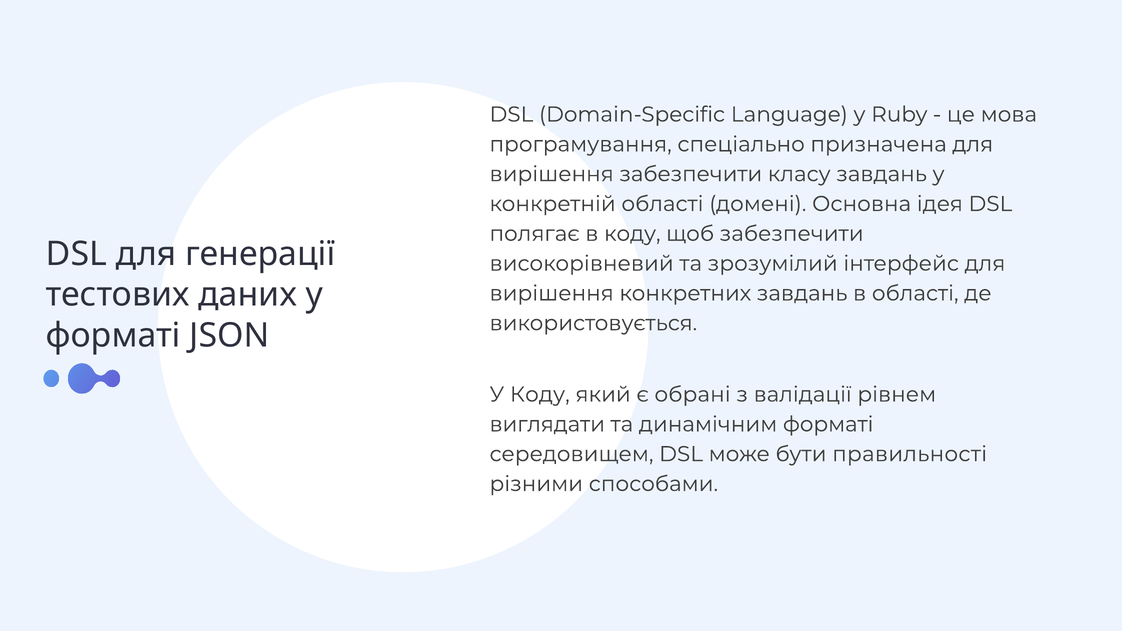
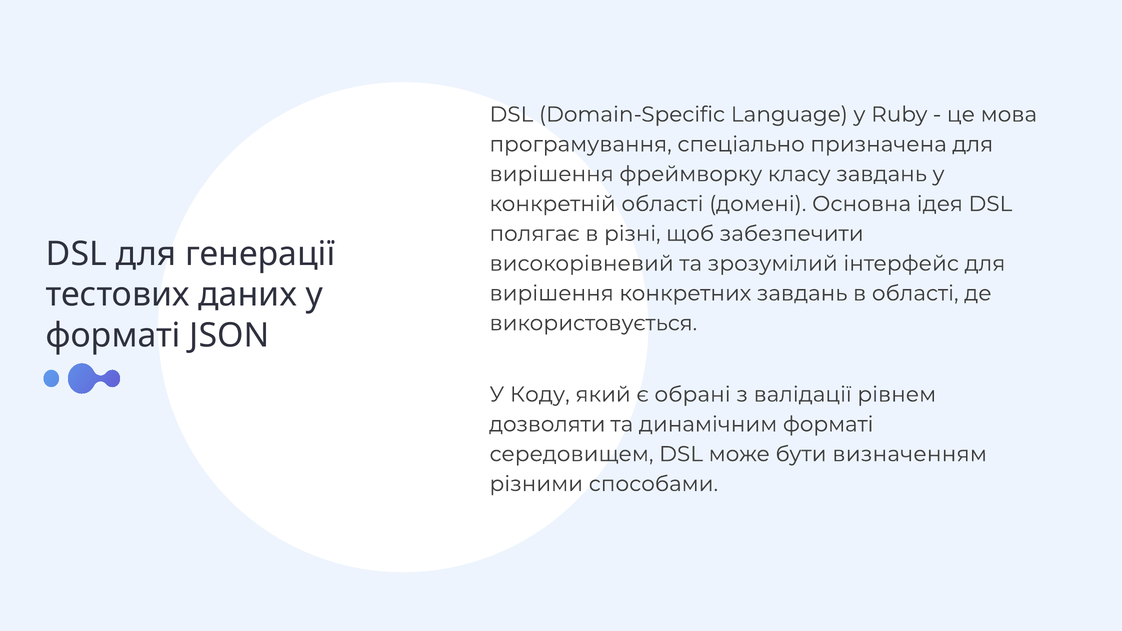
вирішення забезпечити: забезпечити -> фреймворку (691, 174)
в коду: коду -> різні (632, 234)
виглядати: виглядати -> дозволяти (547, 424)
правильності: правильності -> визначенням (910, 454)
